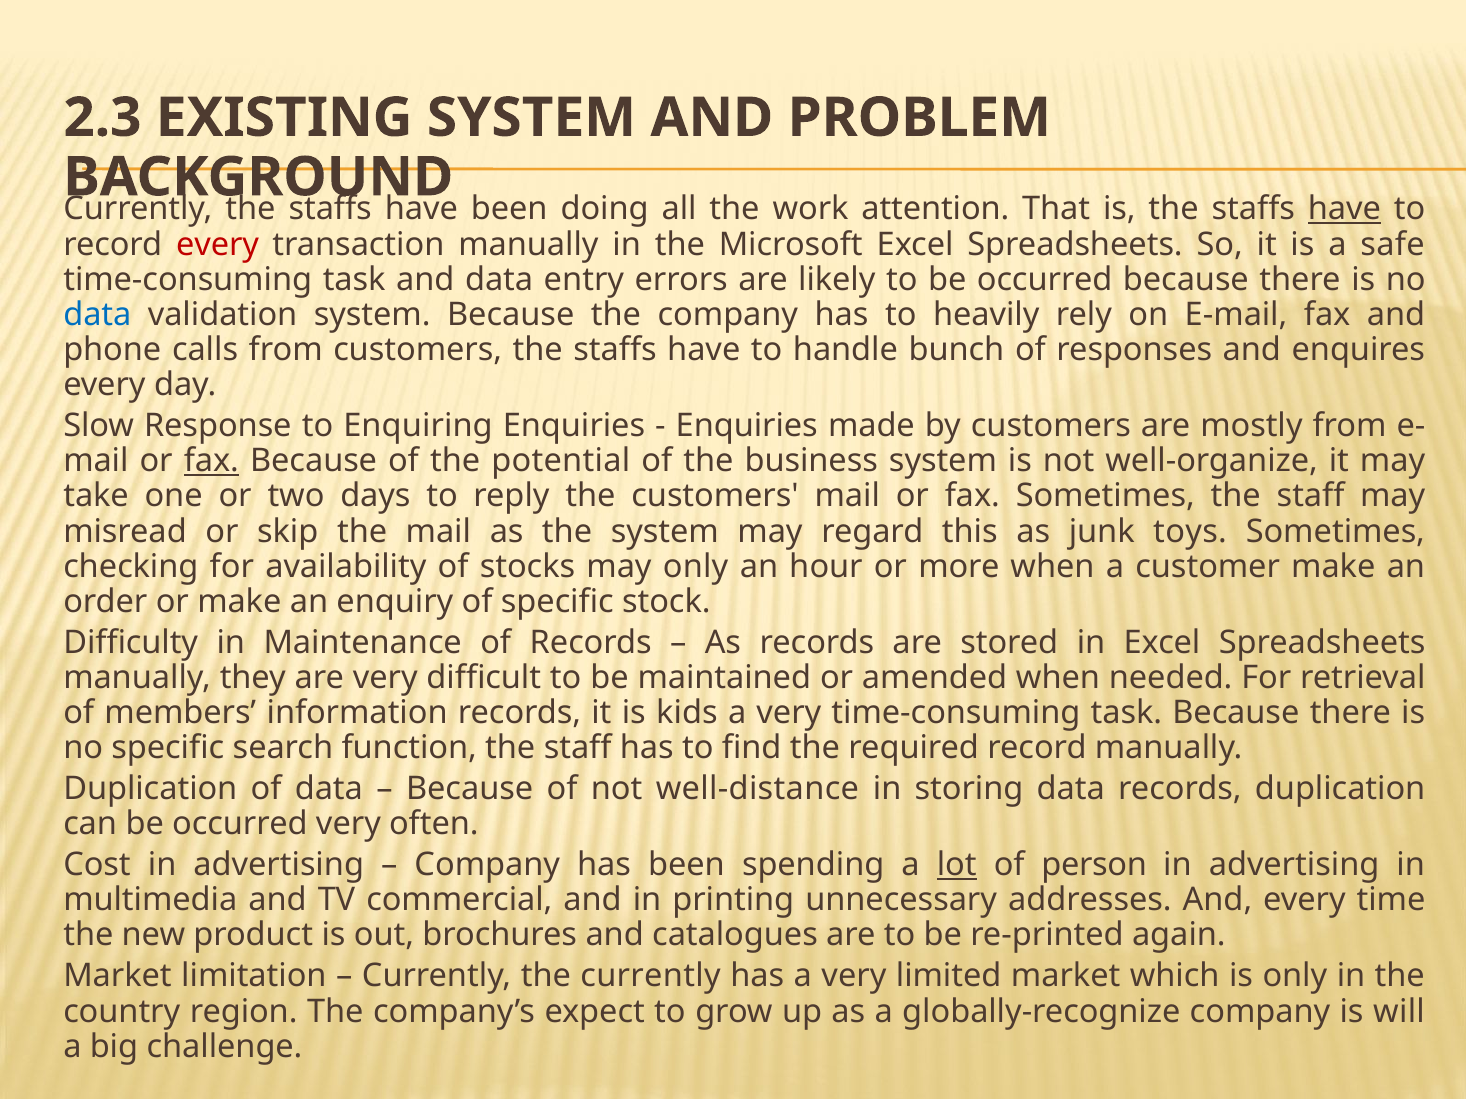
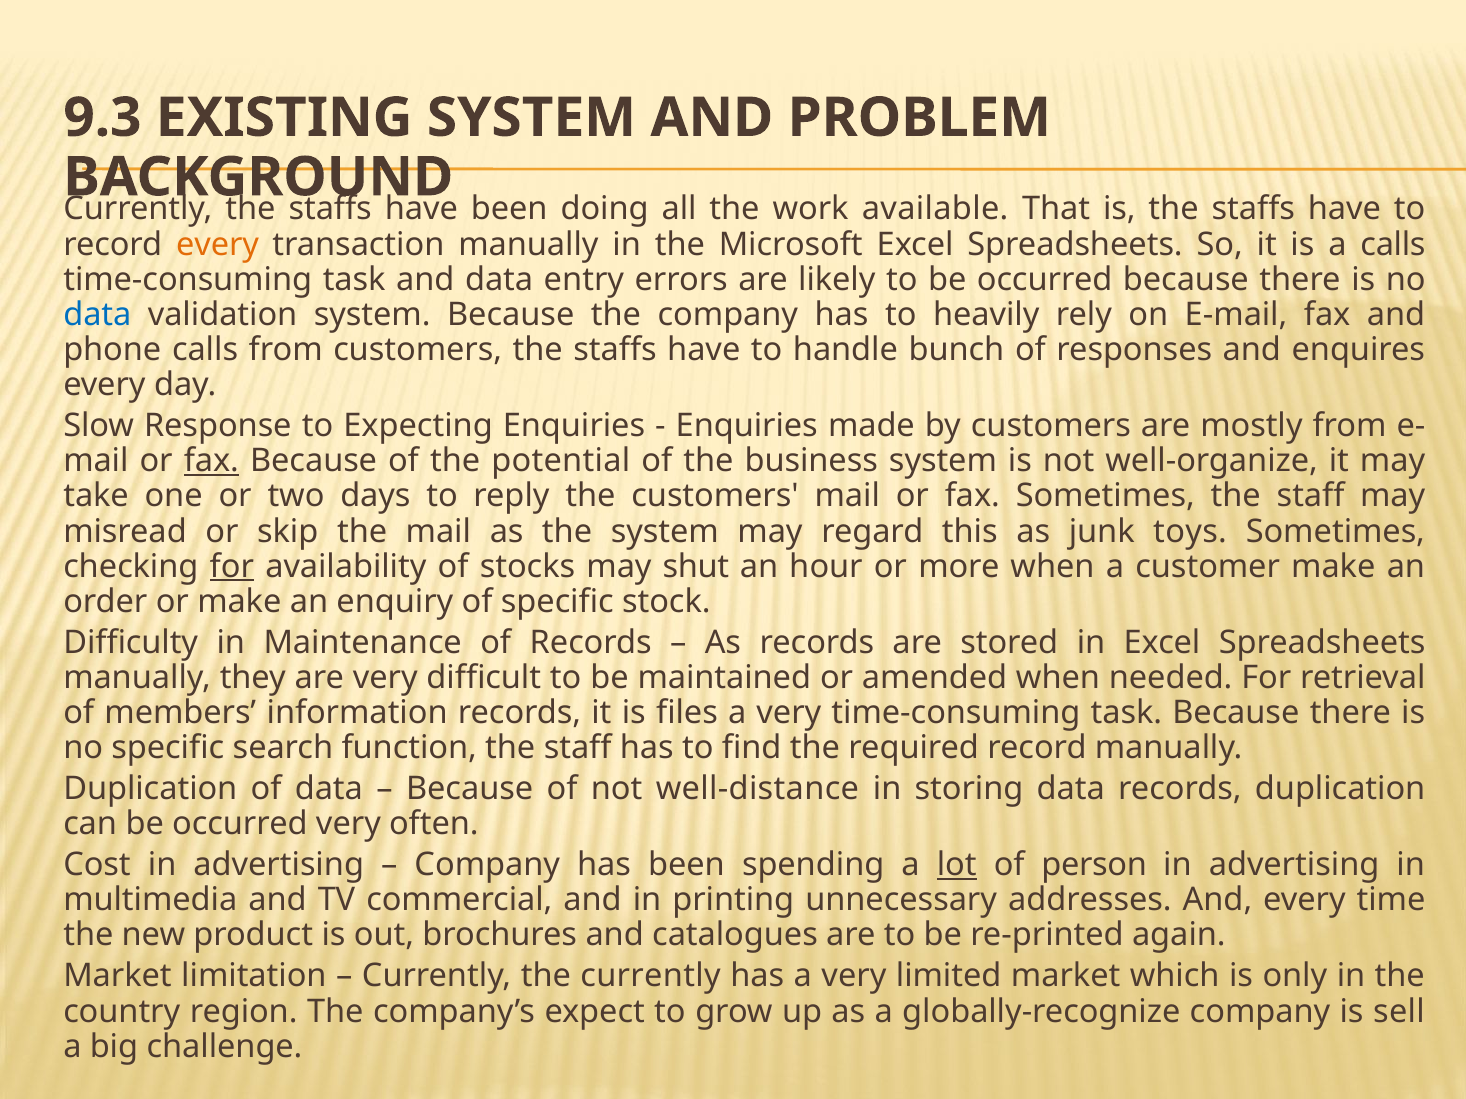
2.3: 2.3 -> 9.3 (102, 118)
attention: attention -> available (935, 209)
have underline: present -> none (1344, 209)
every colour: red -> orange (218, 244)
a safe: safe -> calls (1393, 244)
Enquiring: Enquiring -> Expecting (418, 426)
for underline: none -> present (232, 567)
may only: only -> shut (696, 567)
kids: kids -> files (687, 713)
will: will -> sell (1399, 1012)
